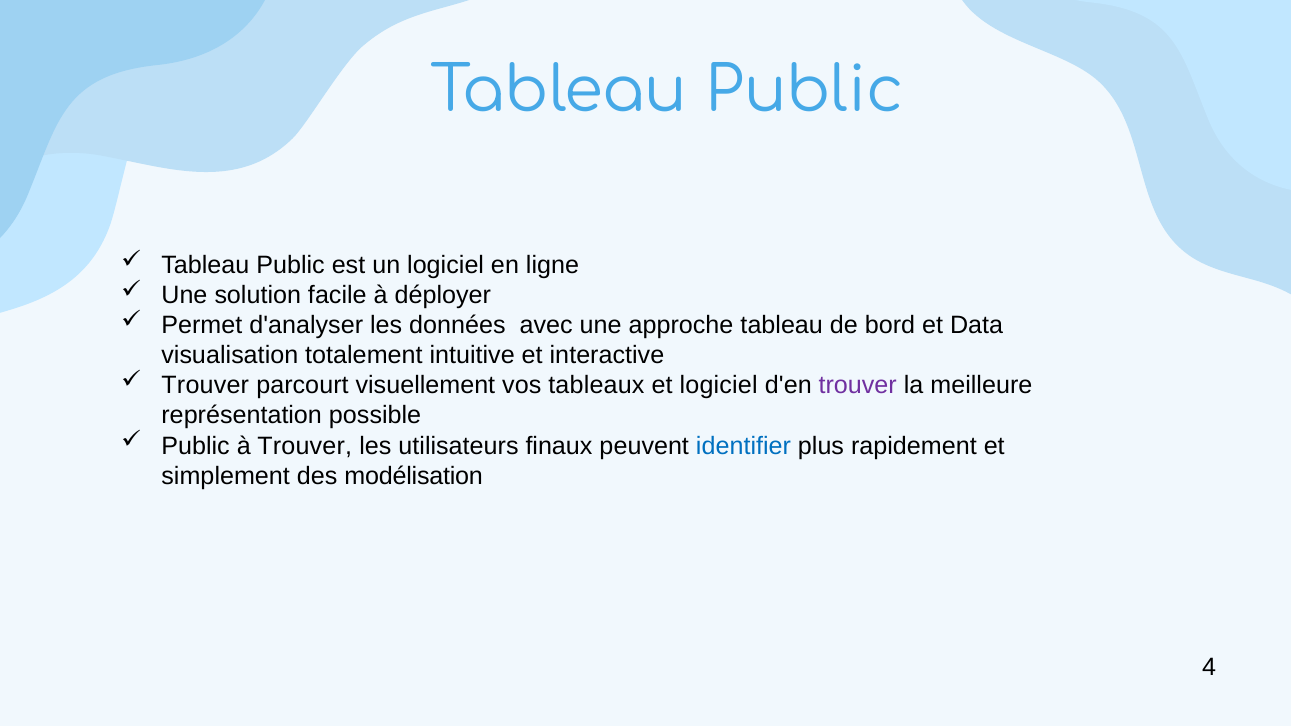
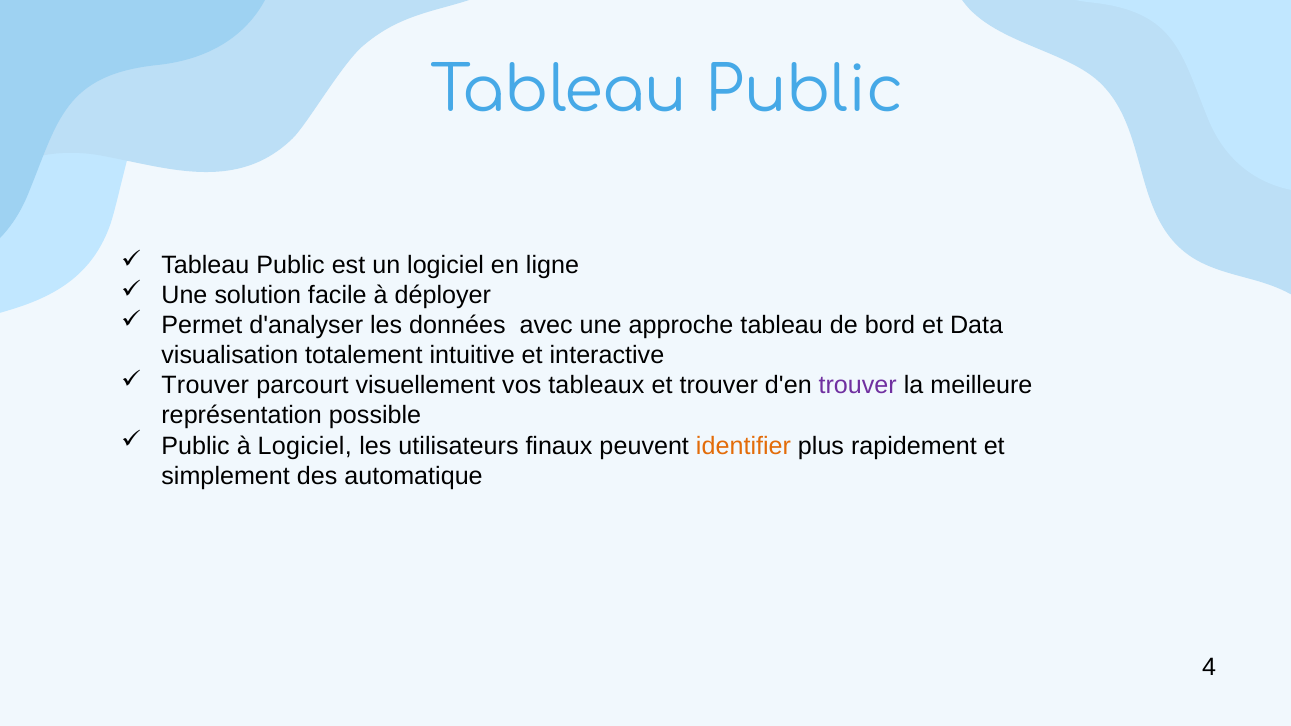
et logiciel: logiciel -> trouver (719, 386)
à Trouver: Trouver -> Logiciel (305, 446)
identifier colour: blue -> orange (744, 446)
modélisation: modélisation -> automatique (414, 476)
